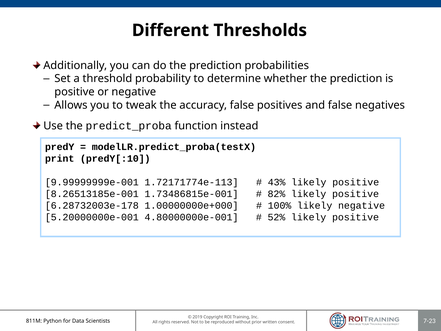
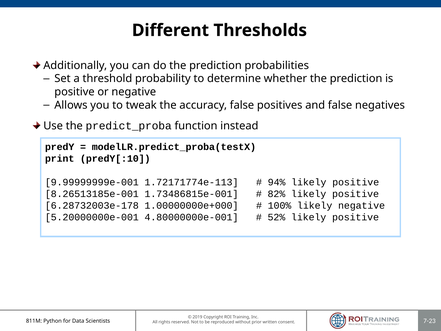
43%: 43% -> 94% (277, 182)
